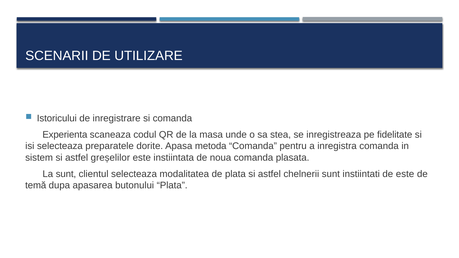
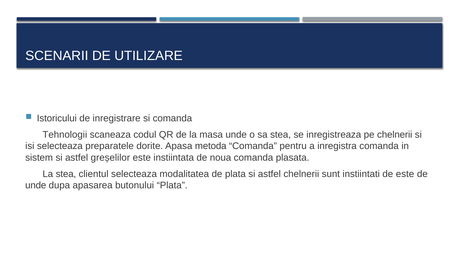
Experienta: Experienta -> Tehnologii (65, 135)
pe fidelitate: fidelitate -> chelnerii (395, 135)
La sunt: sunt -> stea (66, 174)
temă: temă -> unde (36, 186)
